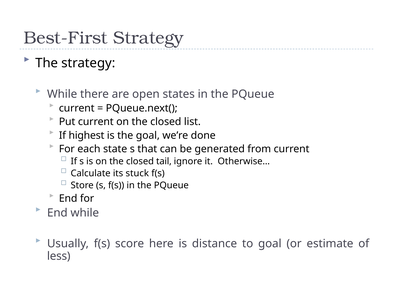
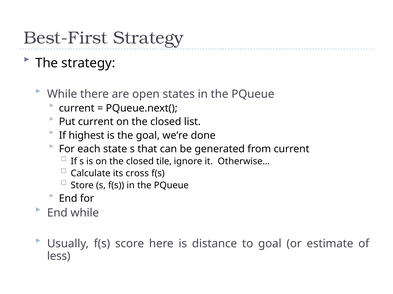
tail: tail -> tile (164, 162)
stuck: stuck -> cross (137, 174)
